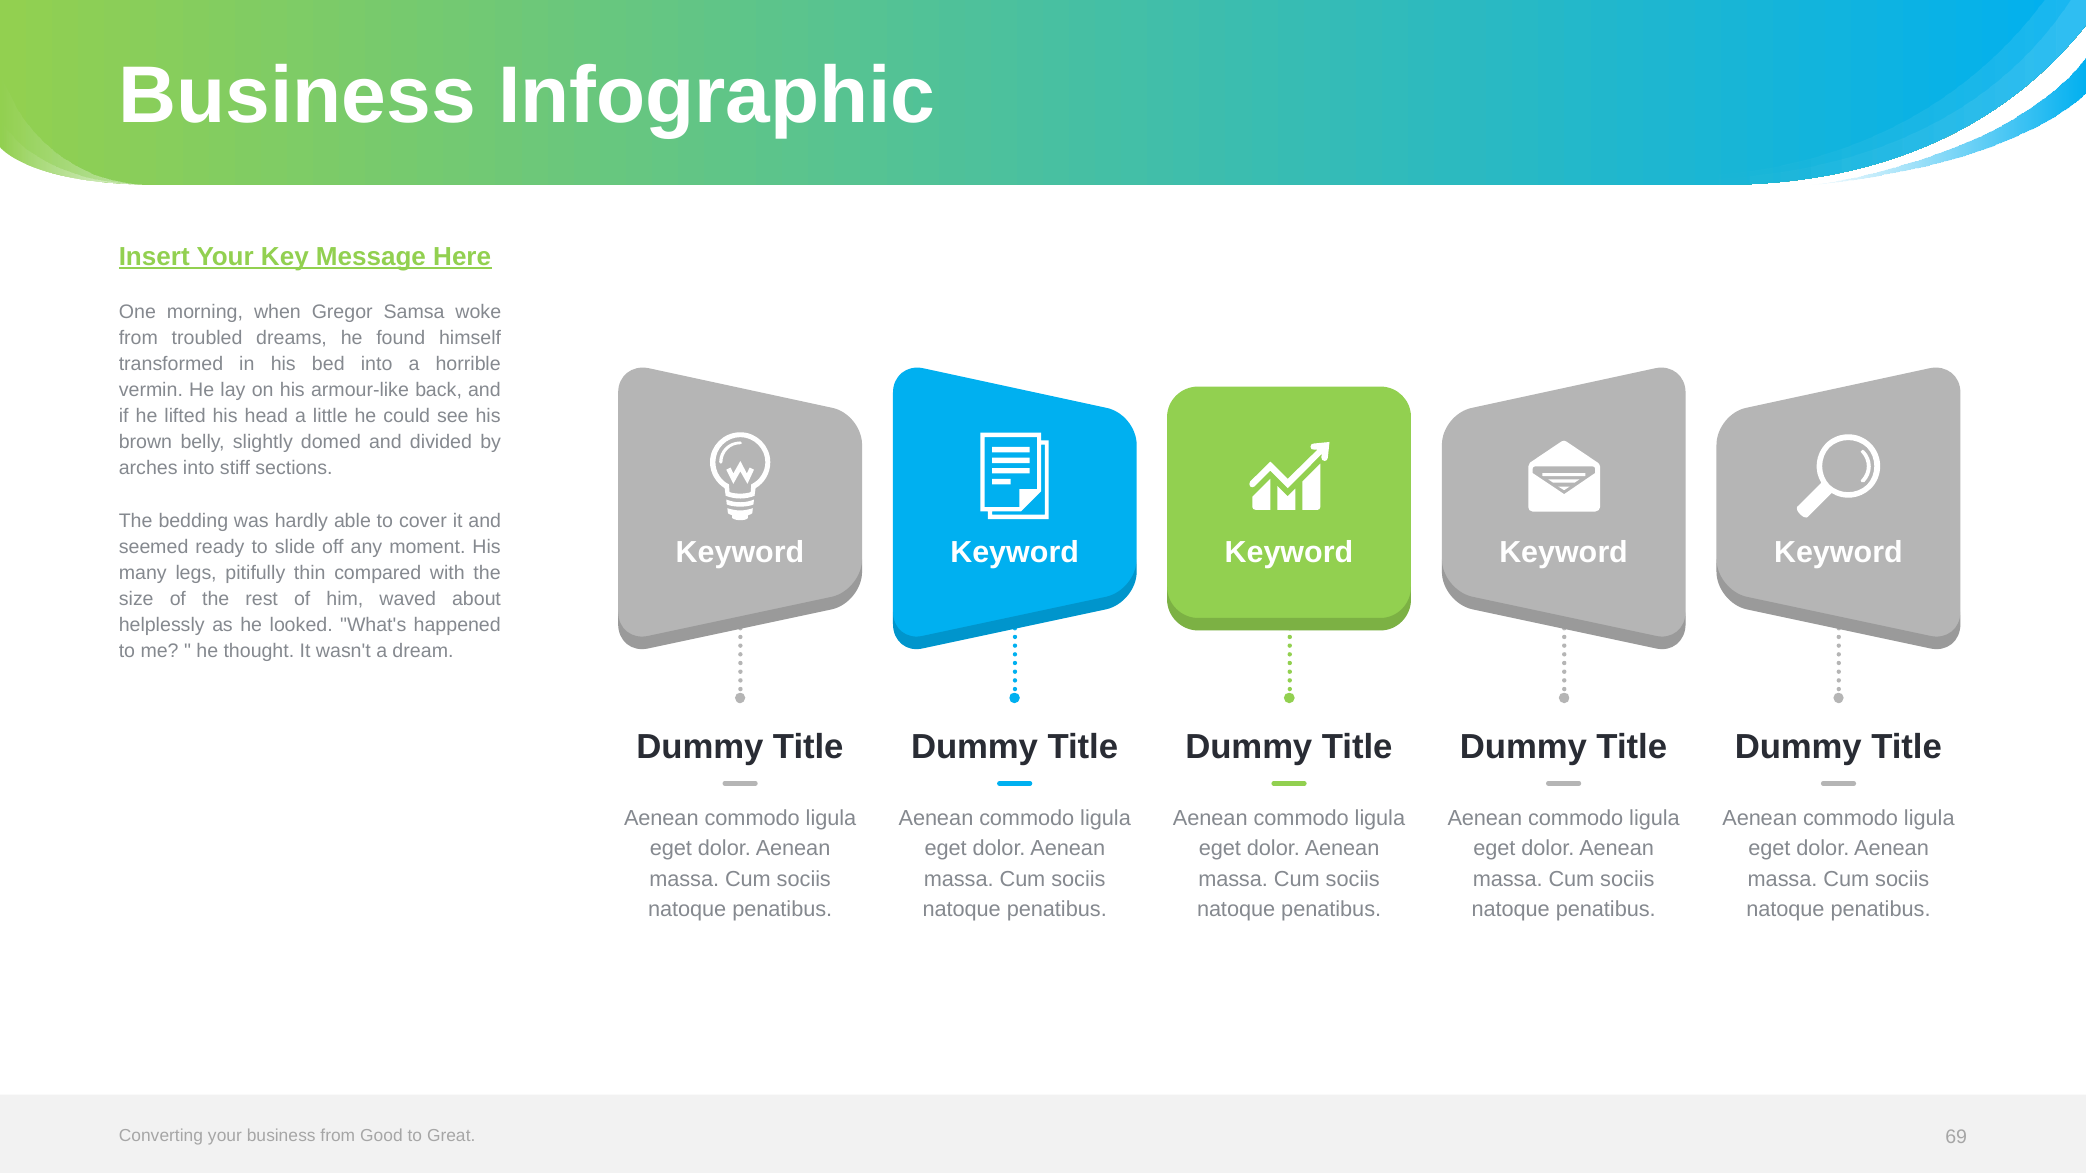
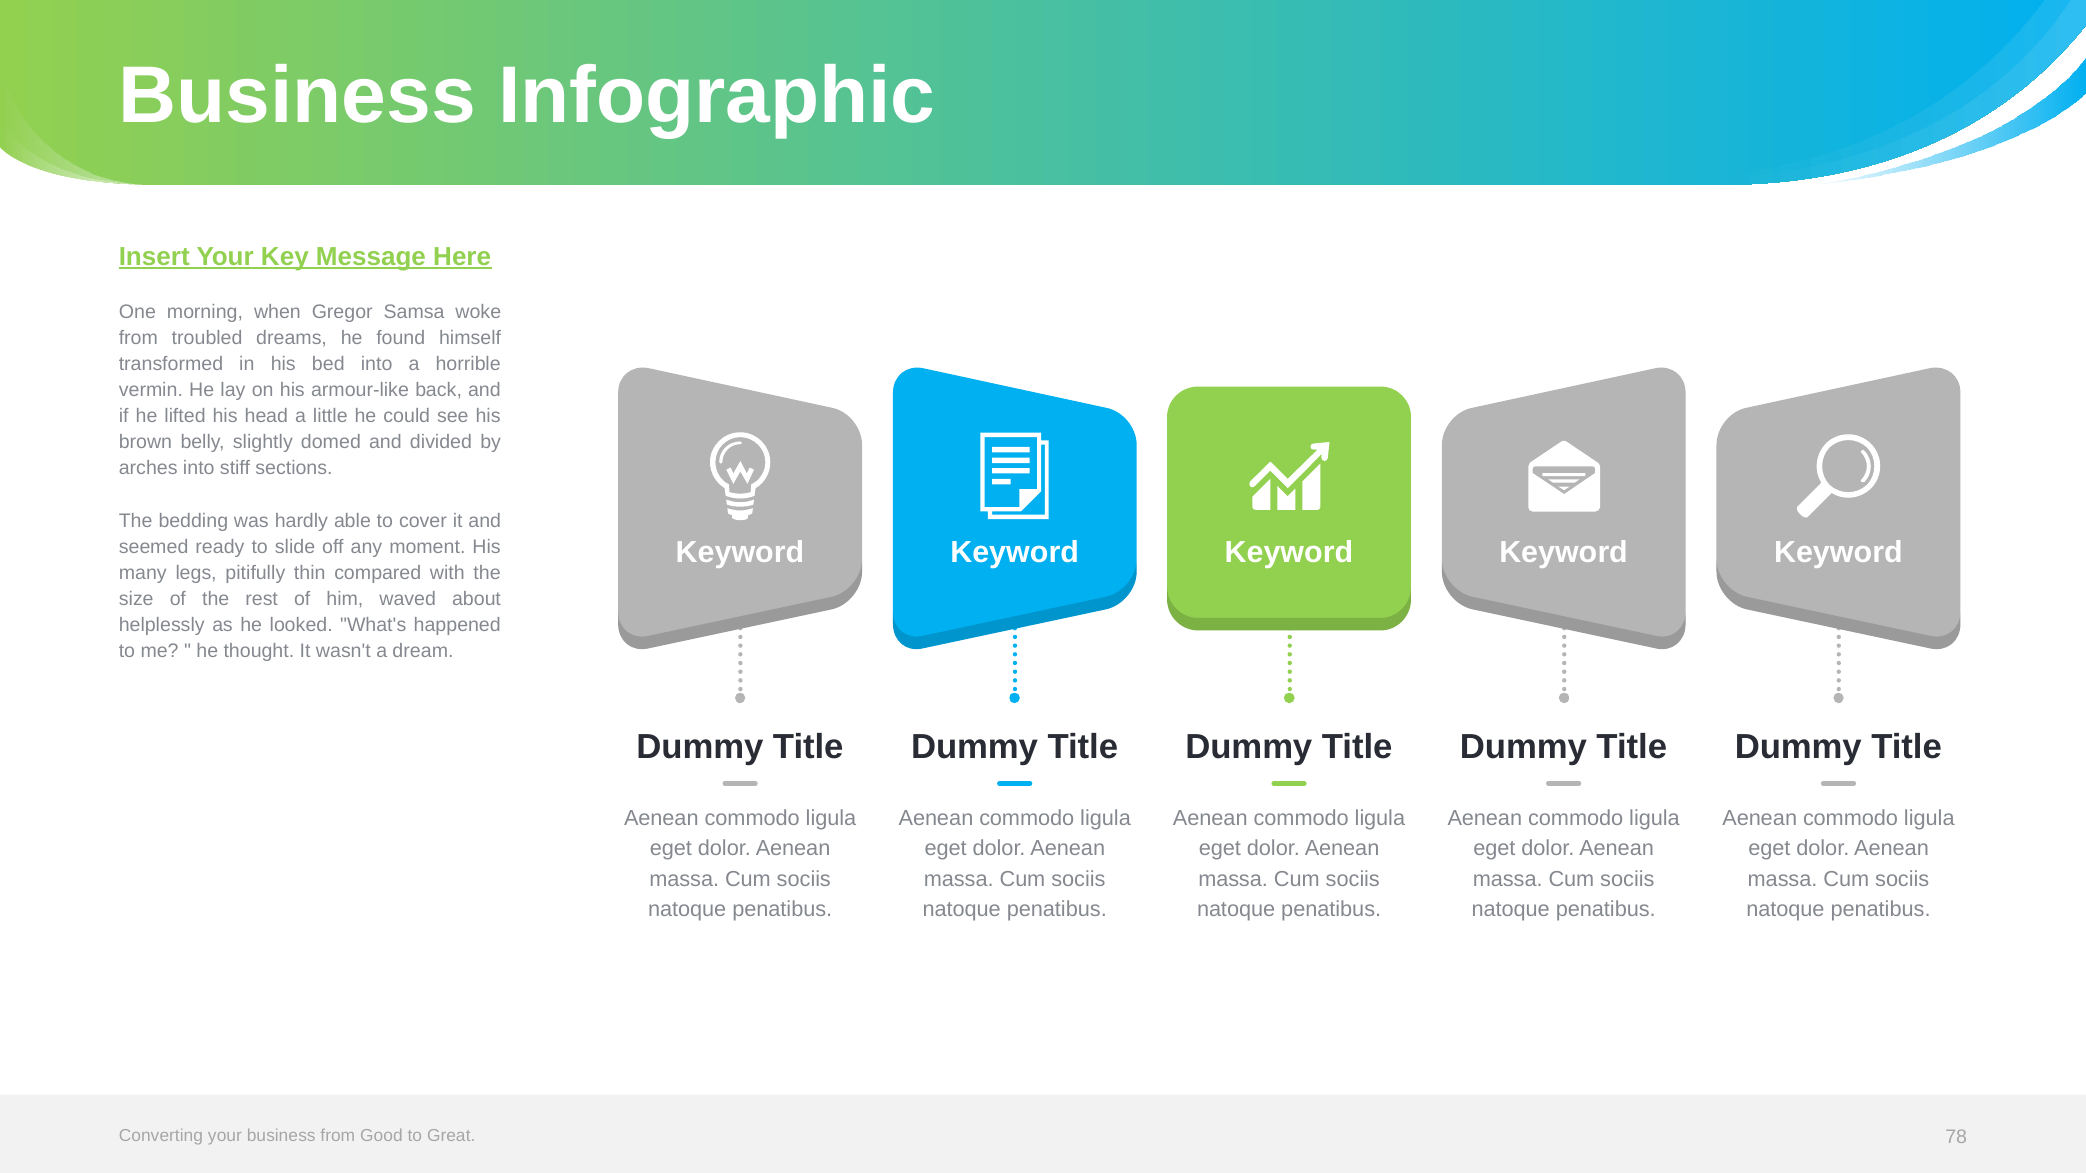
69: 69 -> 78 (1956, 1137)
